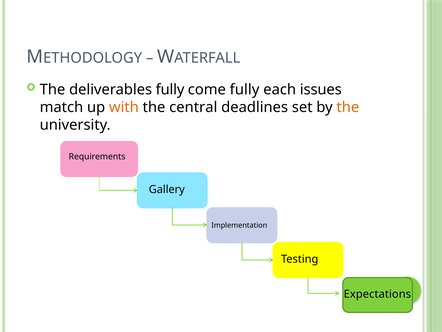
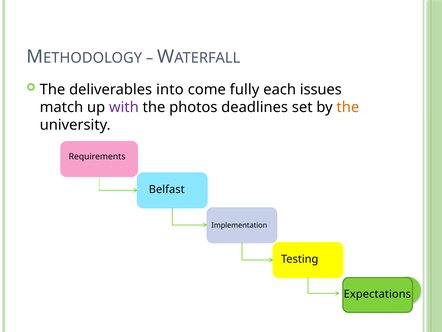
deliverables fully: fully -> into (170, 89)
with colour: orange -> purple (124, 107)
central: central -> photos (193, 107)
Gallery: Gallery -> Belfast (167, 189)
